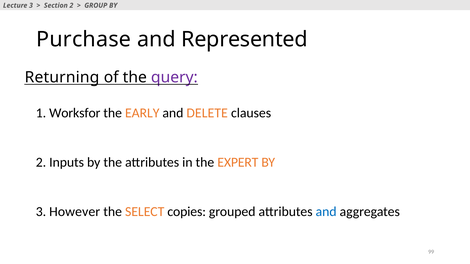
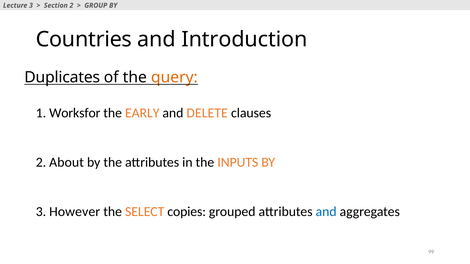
Purchase: Purchase -> Countries (84, 39)
Represented: Represented -> Introduction (244, 39)
Returning: Returning -> Duplicates (62, 77)
query colour: purple -> orange (174, 77)
Inputs: Inputs -> About (67, 163)
EXPERT: EXPERT -> INPUTS (238, 163)
